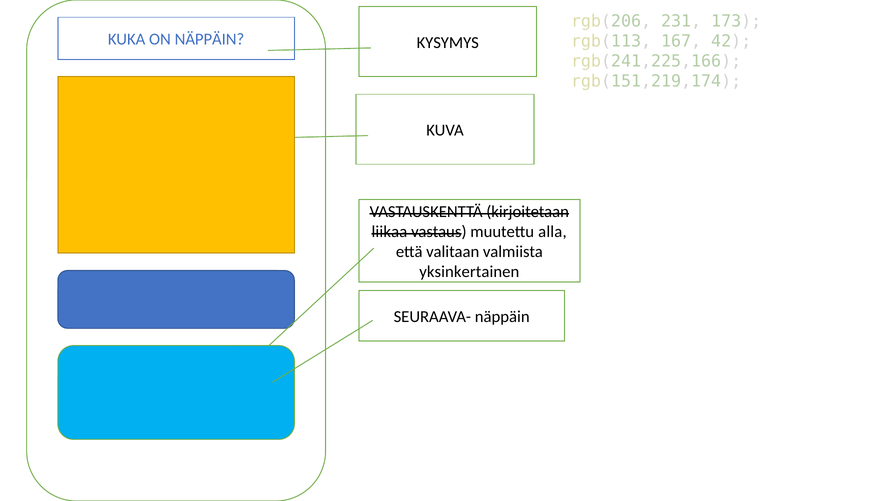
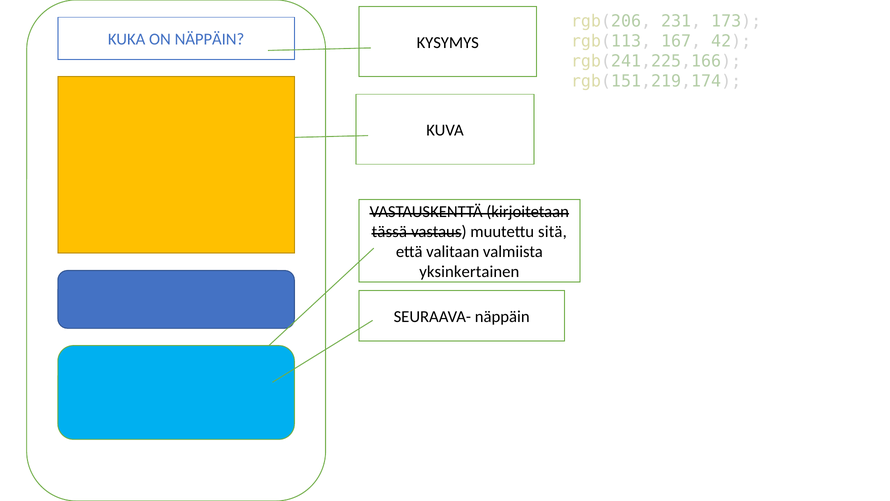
liikaa: liikaa -> tässä (389, 232)
alla: alla -> sitä (552, 232)
